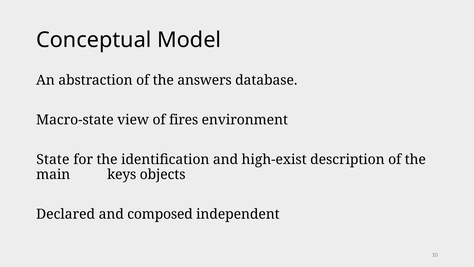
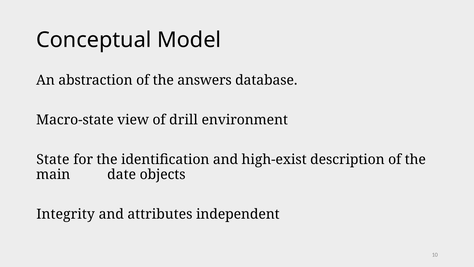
fires: fires -> drill (184, 120)
keys: keys -> date (122, 174)
Declared: Declared -> Integrity (66, 214)
composed: composed -> attributes (160, 214)
